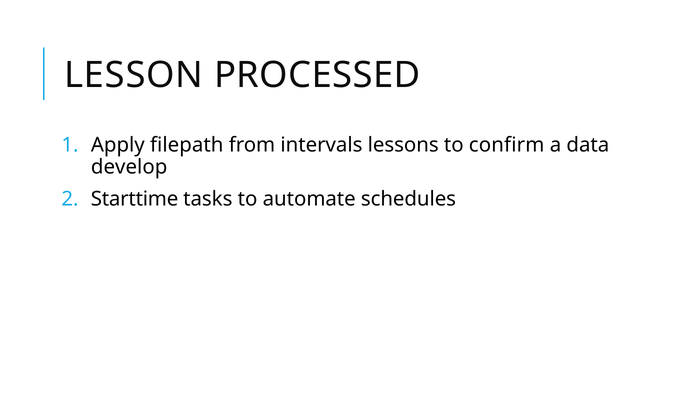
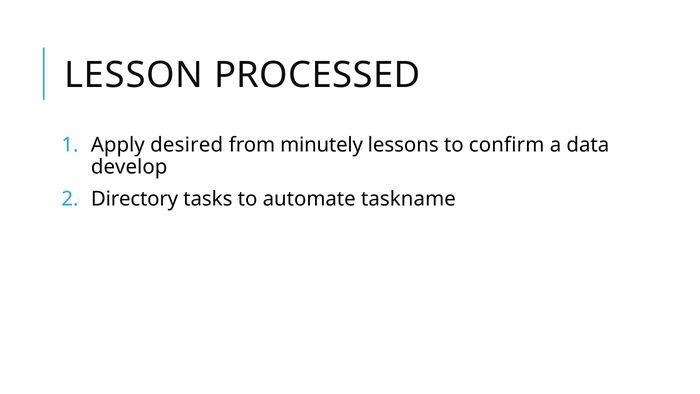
filepath: filepath -> desired (187, 145)
intervals: intervals -> minutely (322, 145)
Starttime: Starttime -> Directory (135, 199)
schedules: schedules -> taskname (408, 199)
